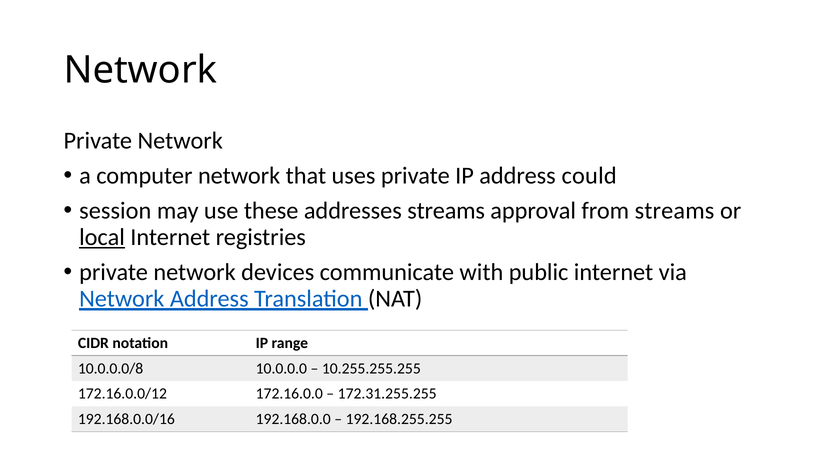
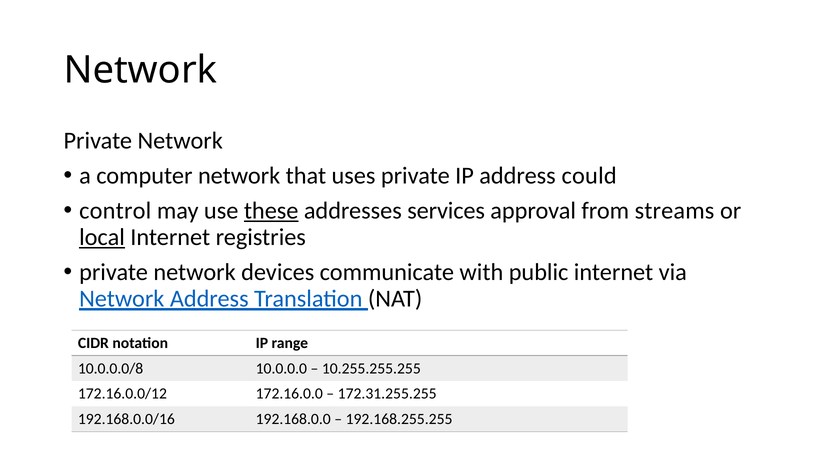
session: session -> control (115, 211)
these underline: none -> present (271, 211)
addresses streams: streams -> services (446, 211)
